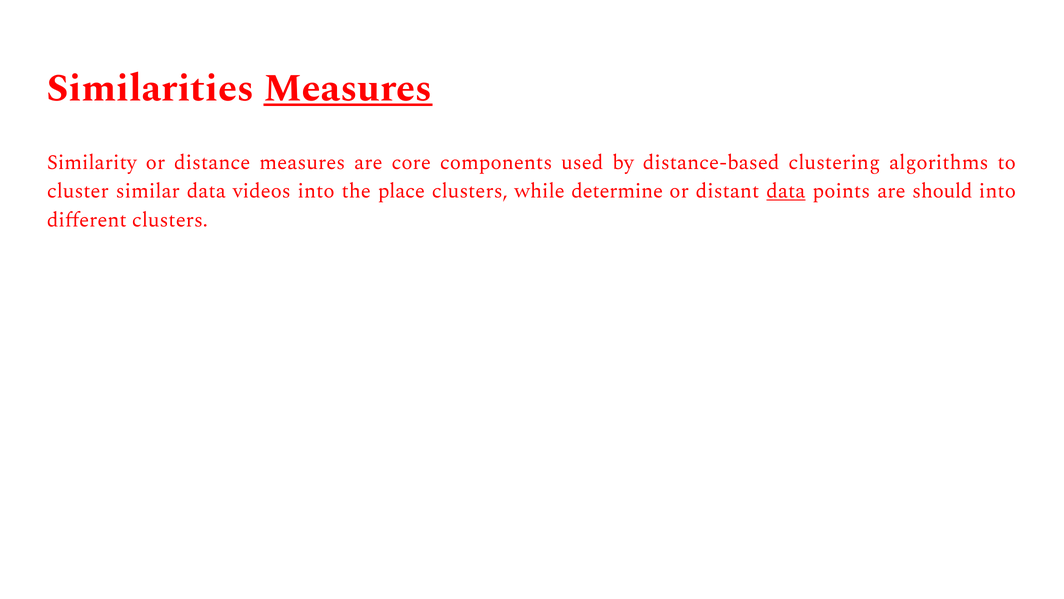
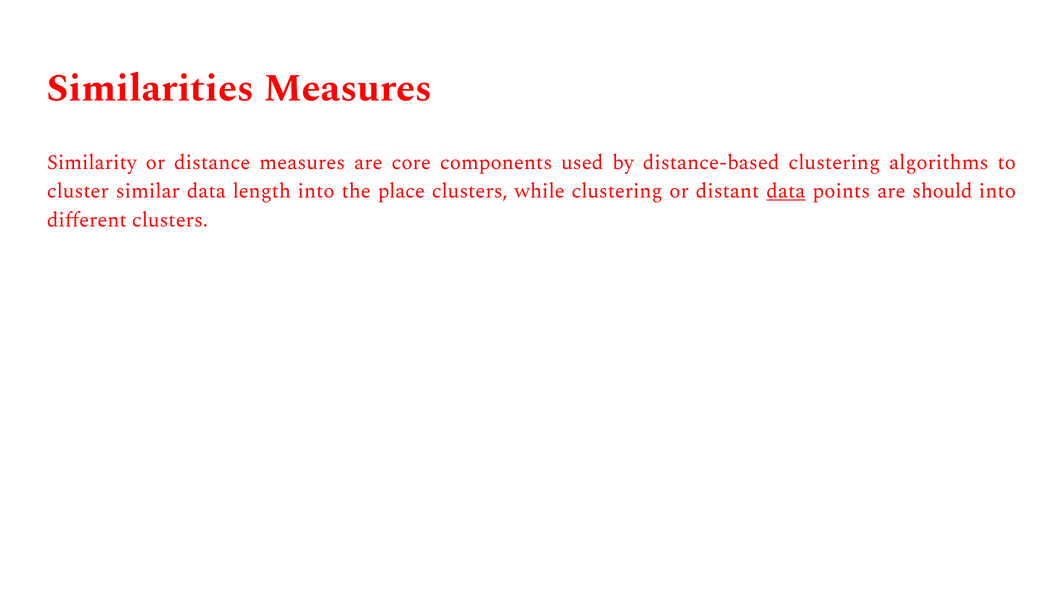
Measures underline: present -> none (348, 88)
videos: videos -> length (262, 191)
while determine: determine -> clustering (617, 191)
